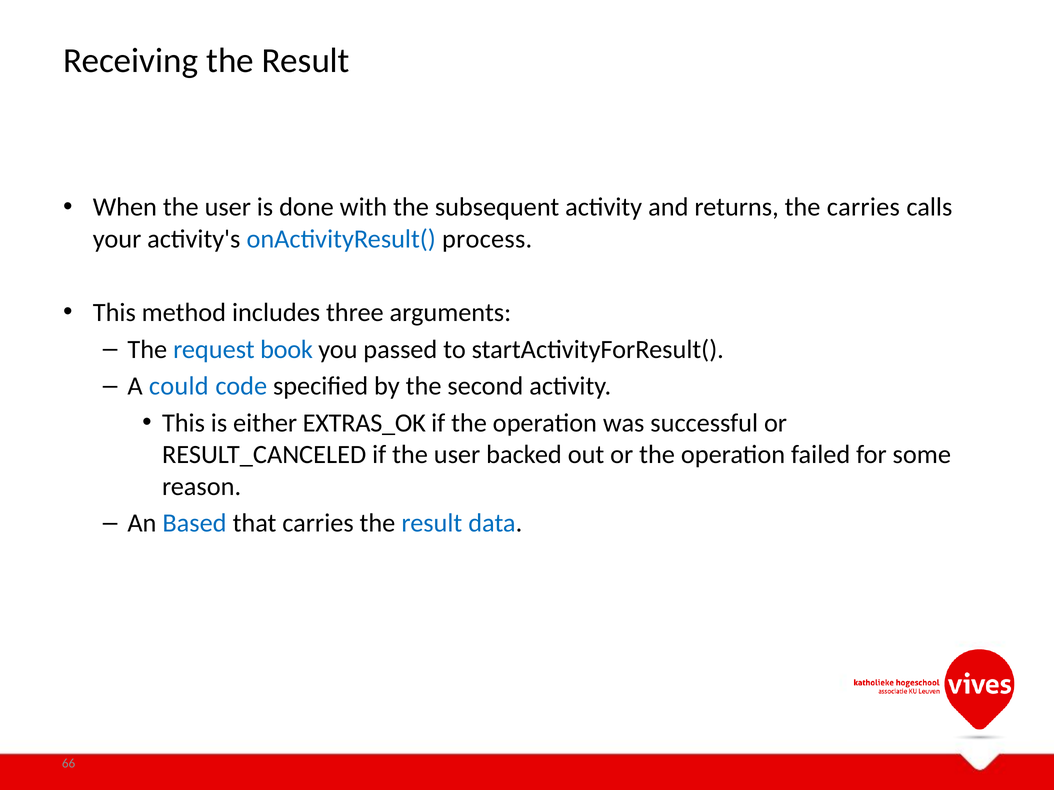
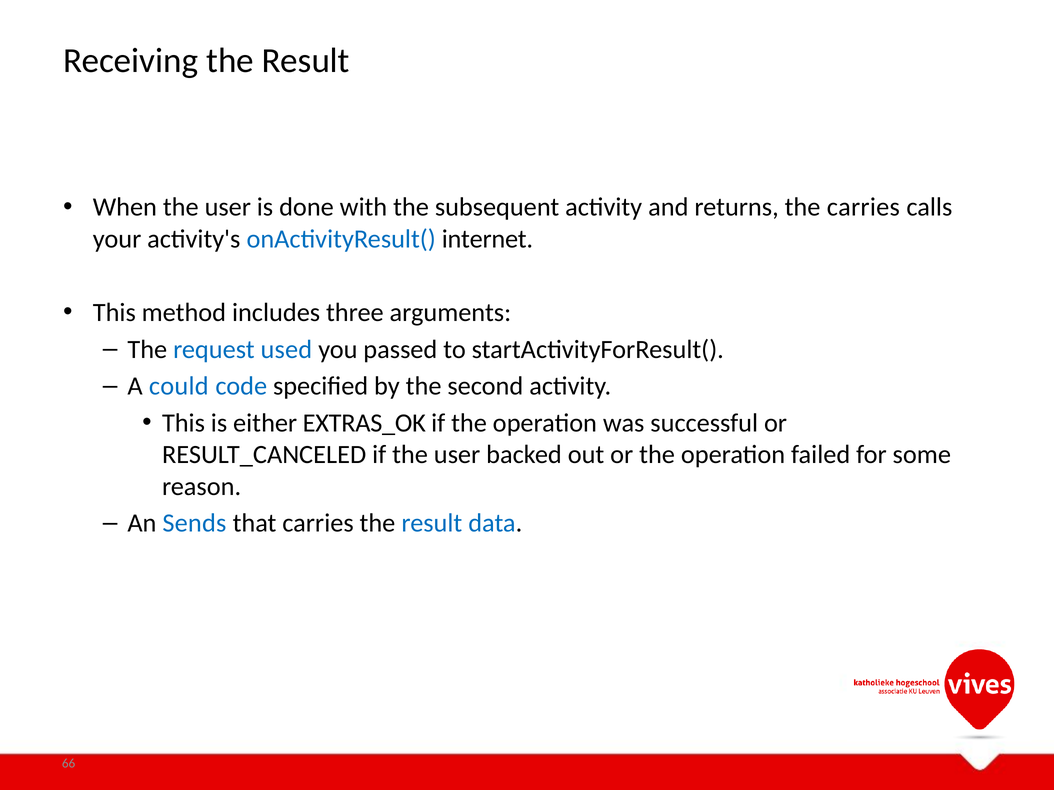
process: process -> internet (487, 239)
book: book -> used (286, 350)
Based: Based -> Sends (194, 524)
